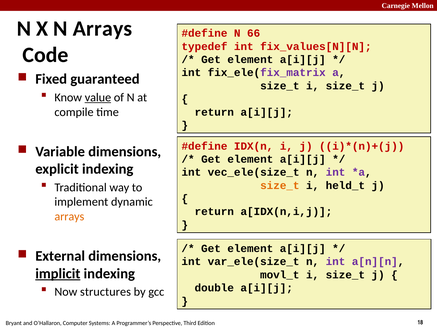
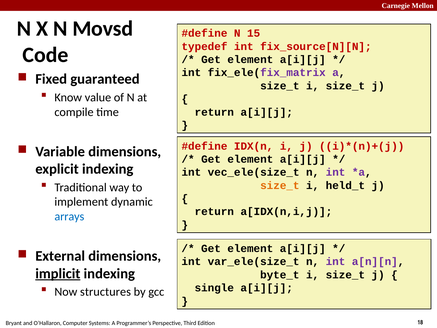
N Arrays: Arrays -> Movsd (103, 29)
66: 66 -> 15 (254, 33)
fix_values[N][N: fix_values[N][N -> fix_source[N][N (316, 46)
value underline: present -> none (98, 97)
arrays colour: orange -> blue (69, 216)
movl_t: movl_t -> byte_t (280, 275)
double: double -> single (214, 288)
